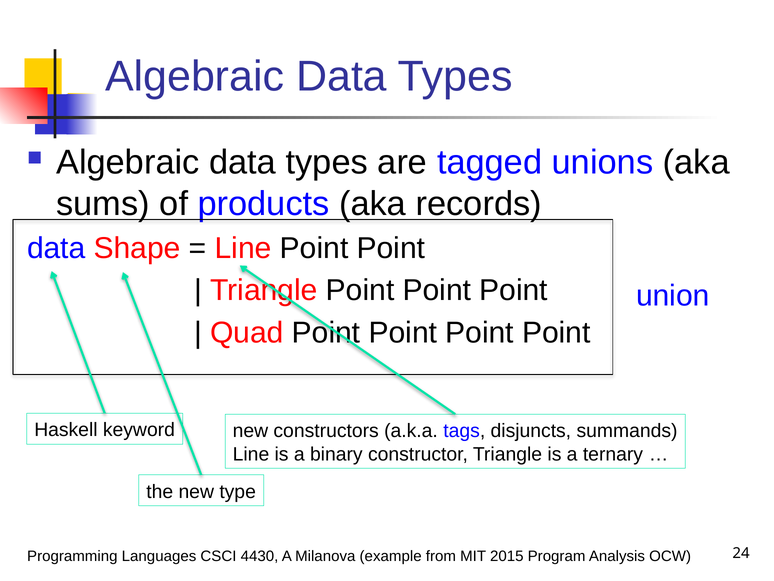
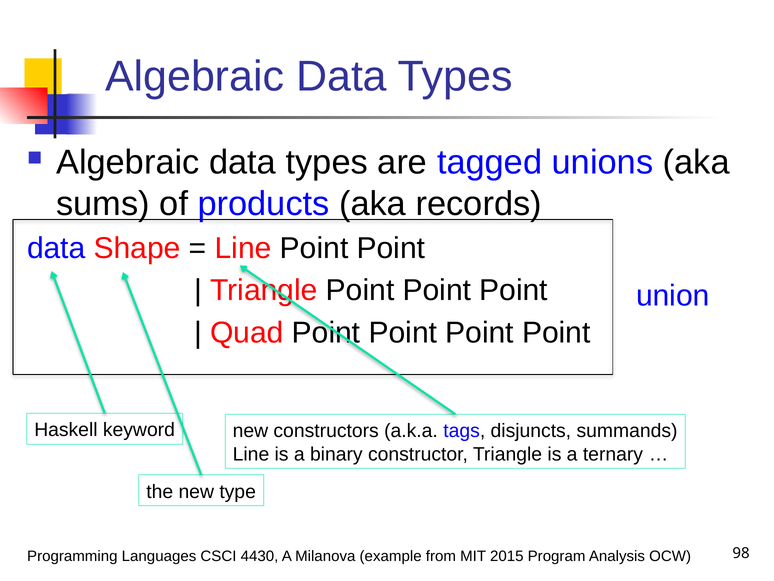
24: 24 -> 98 (741, 553)
